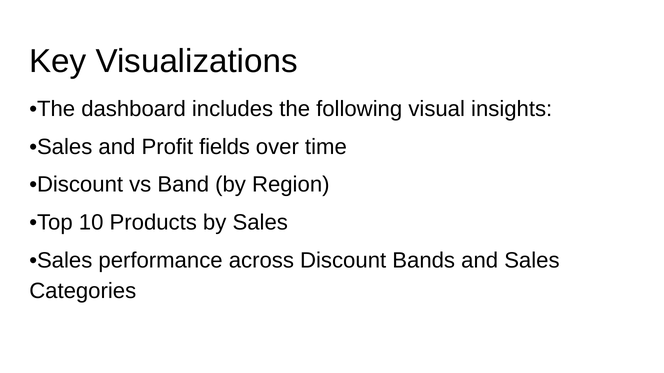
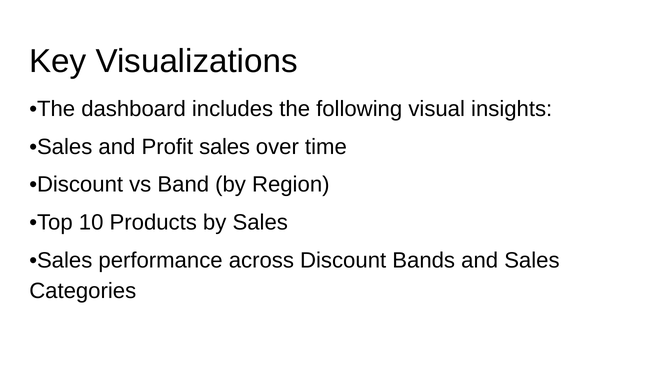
Profit fields: fields -> sales (225, 147)
